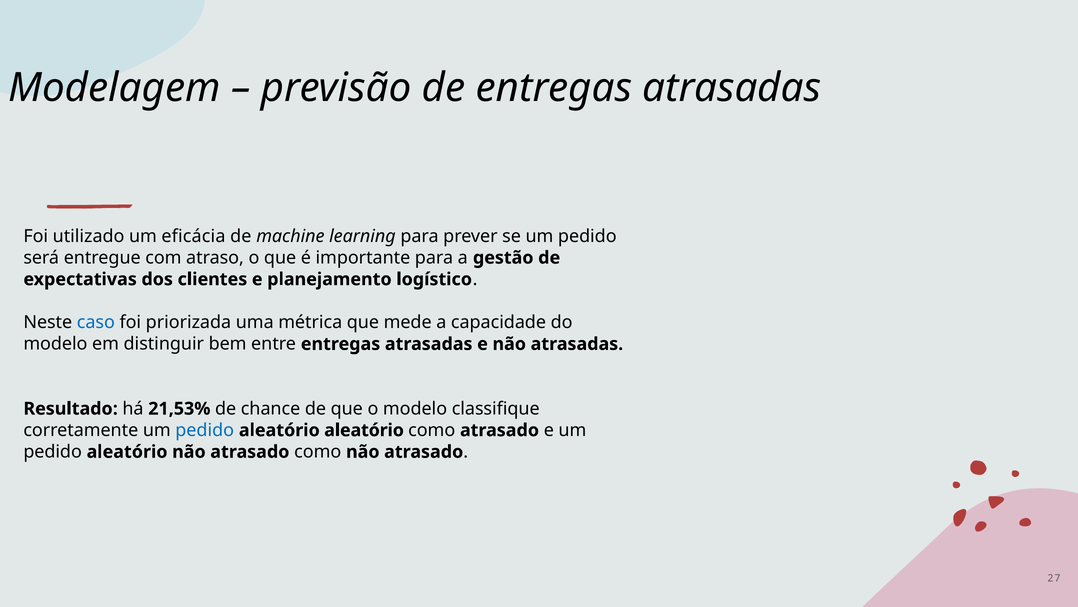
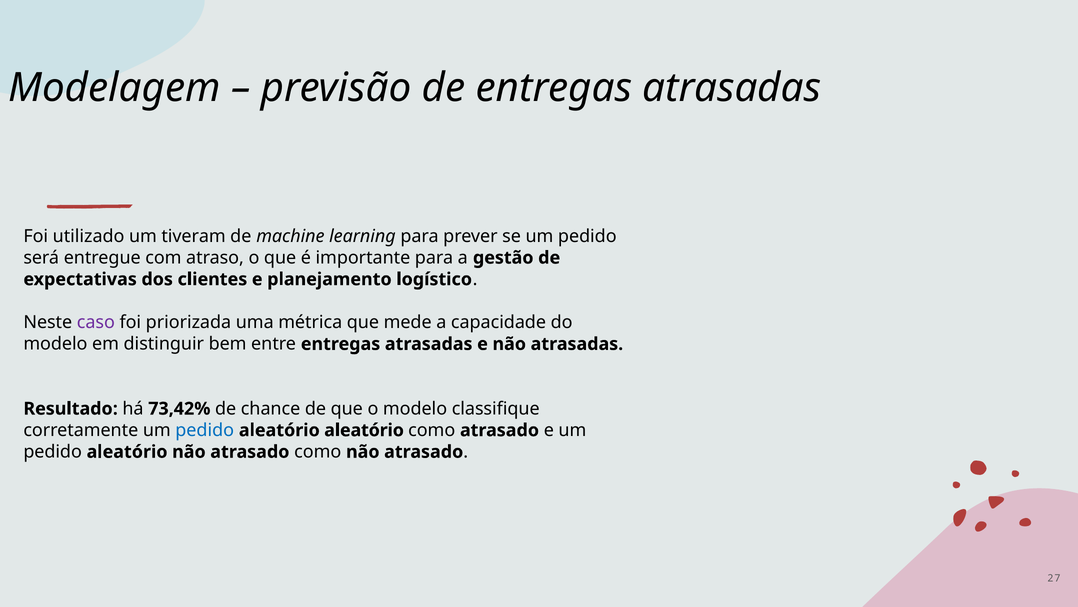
eficácia: eficácia -> tiveram (194, 236)
caso colour: blue -> purple (96, 322)
21,53%: 21,53% -> 73,42% (179, 408)
